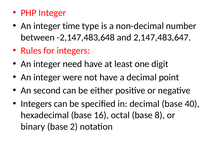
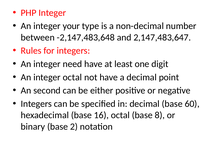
time: time -> your (71, 26)
integer were: were -> octal (72, 77)
40: 40 -> 60 (192, 104)
